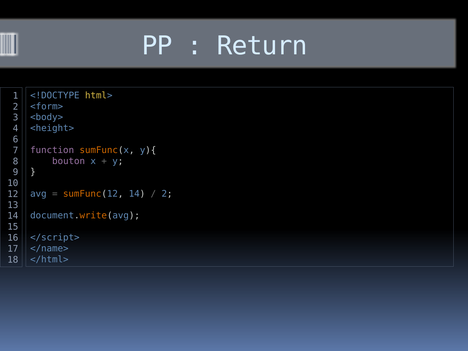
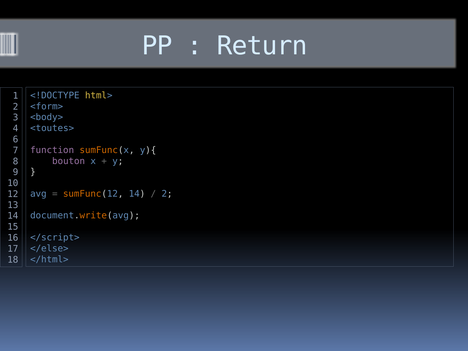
<height>: <height> -> <toutes> (52, 128)
</name>: </name> -> </else> (49, 248)
